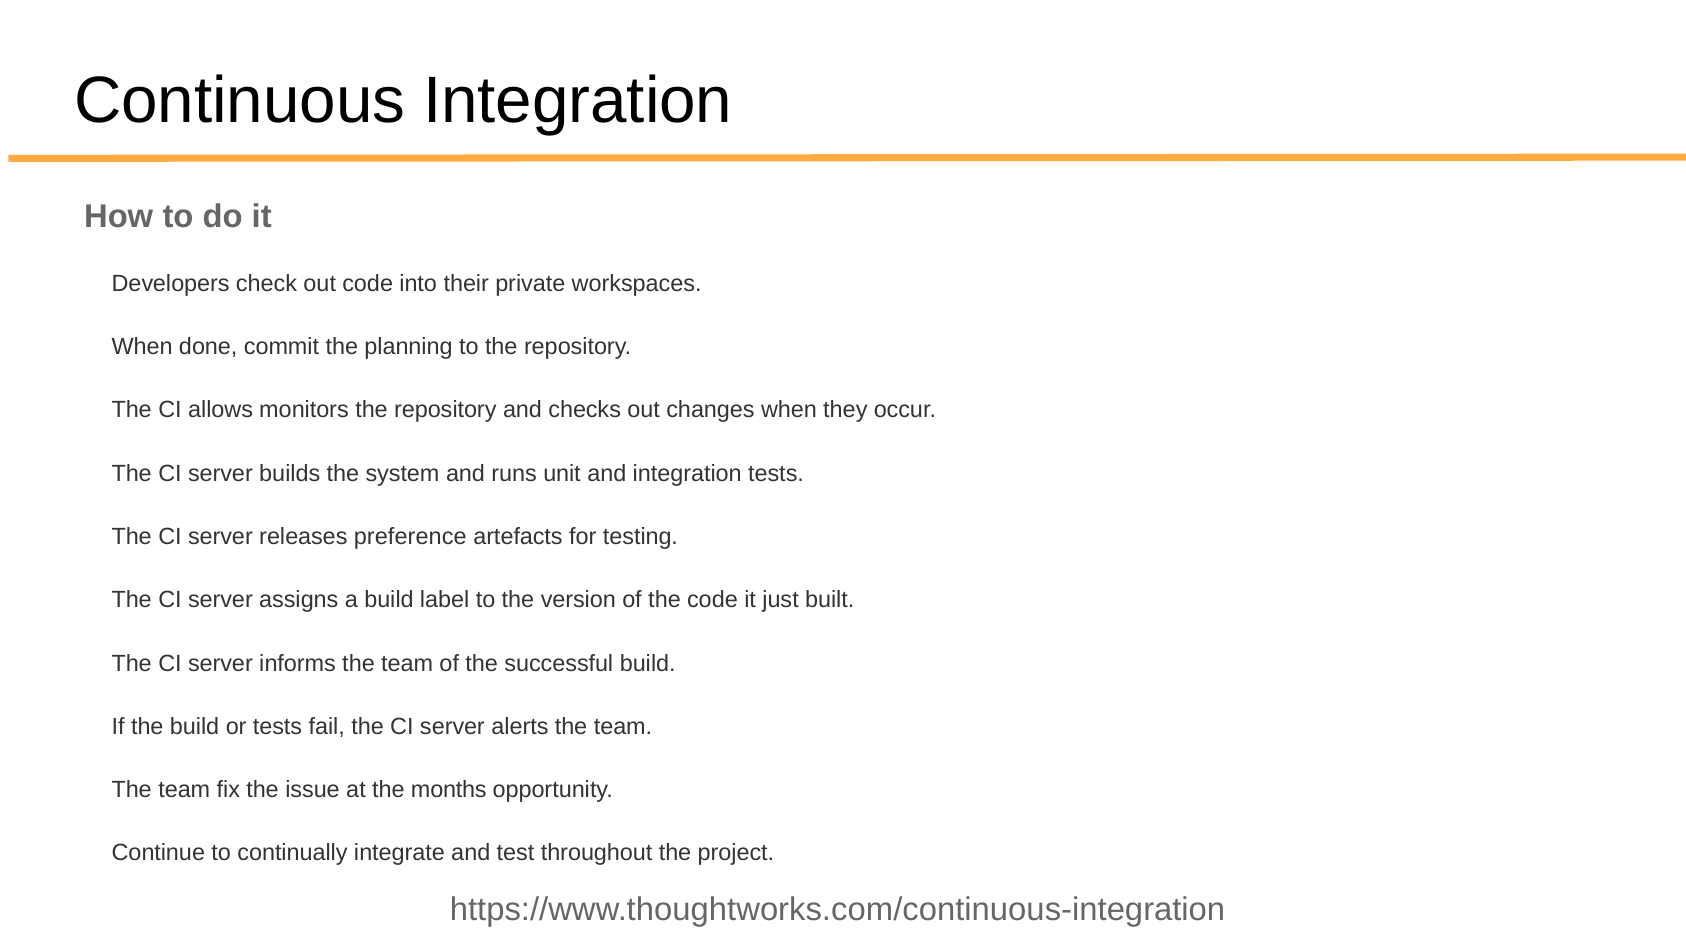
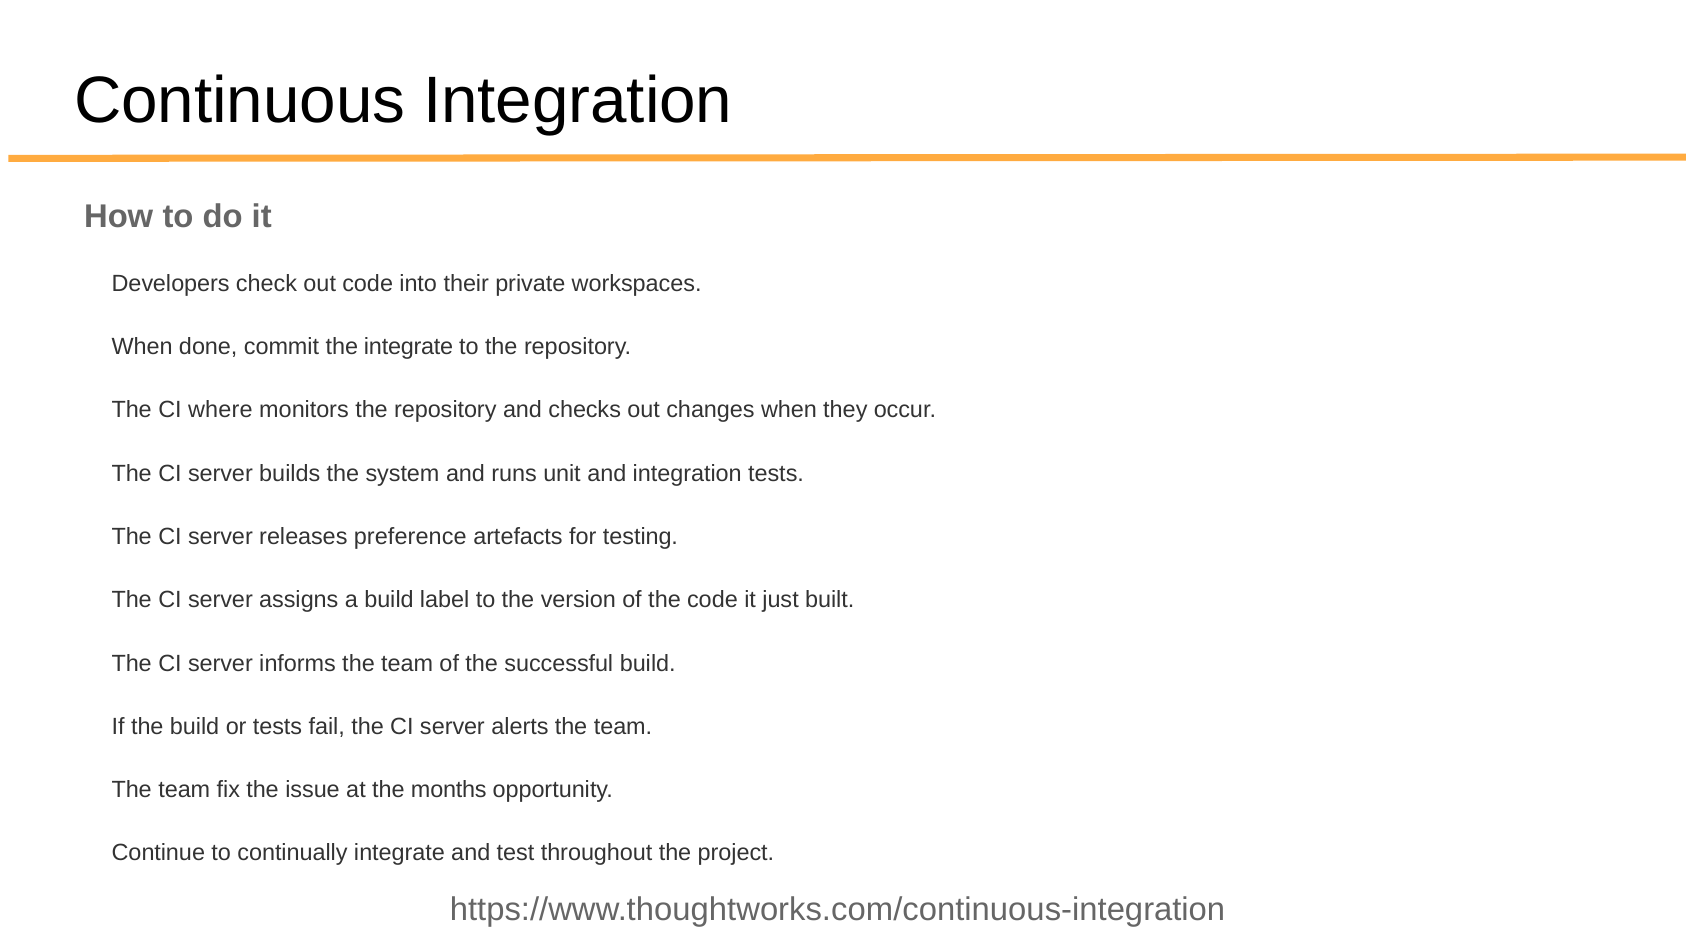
the planning: planning -> integrate (409, 347)
allows: allows -> where (220, 410)
